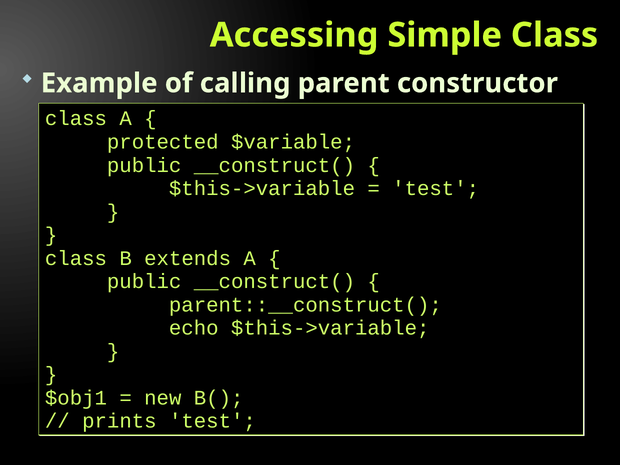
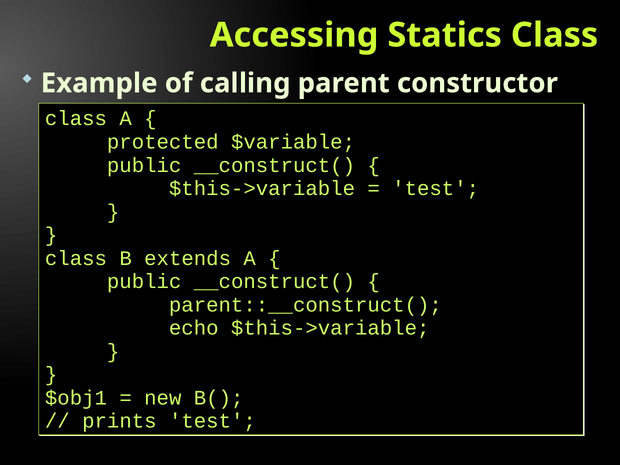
Simple: Simple -> Statics (445, 35)
